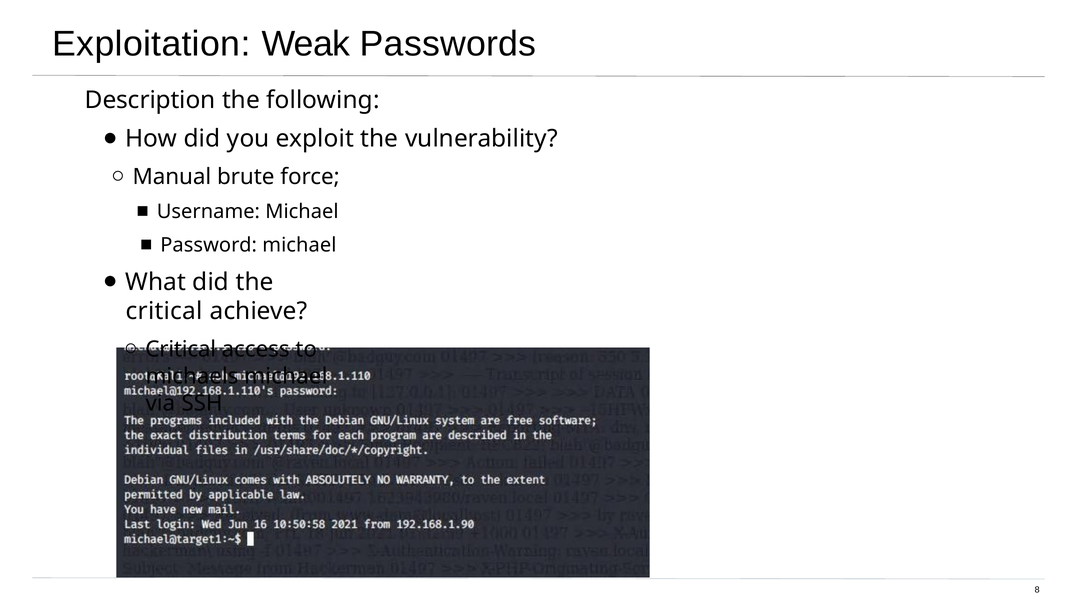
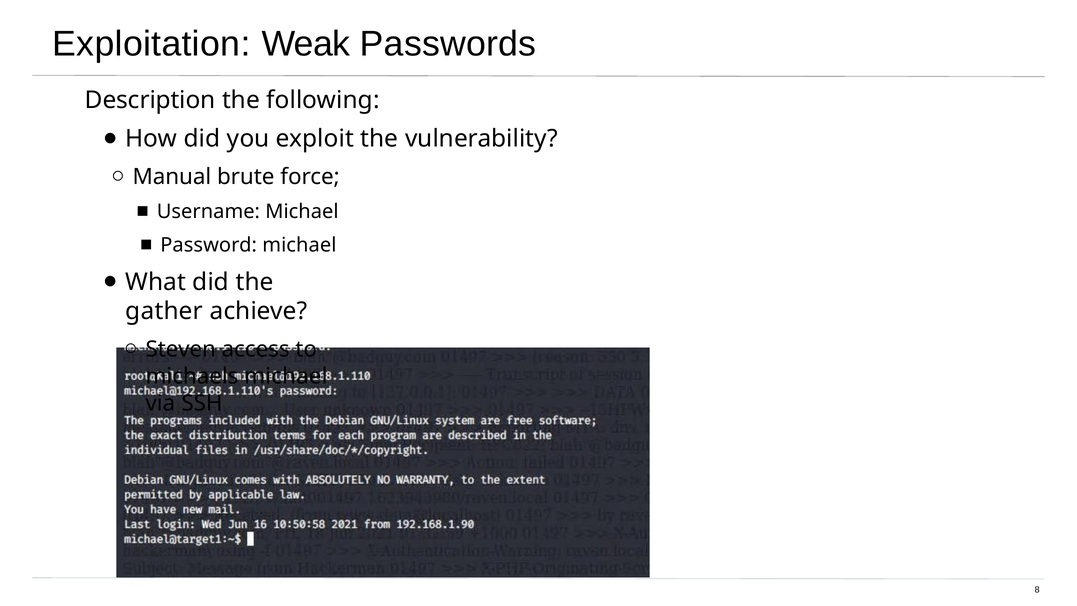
critical: critical -> gather (164, 311)
Critical: Critical -> Steven (181, 350)
